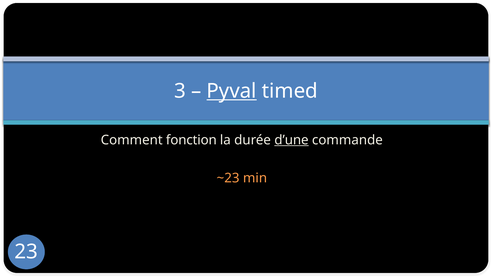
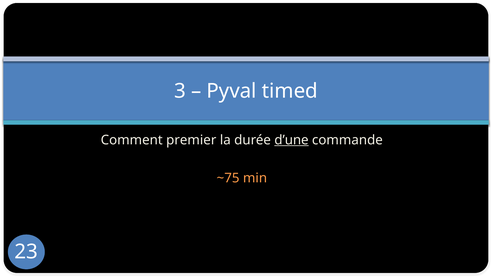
Pyval underline: present -> none (232, 91)
fonction: fonction -> premier (191, 140)
~23: ~23 -> ~75 (228, 178)
